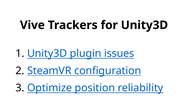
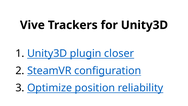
issues: issues -> closer (119, 53)
